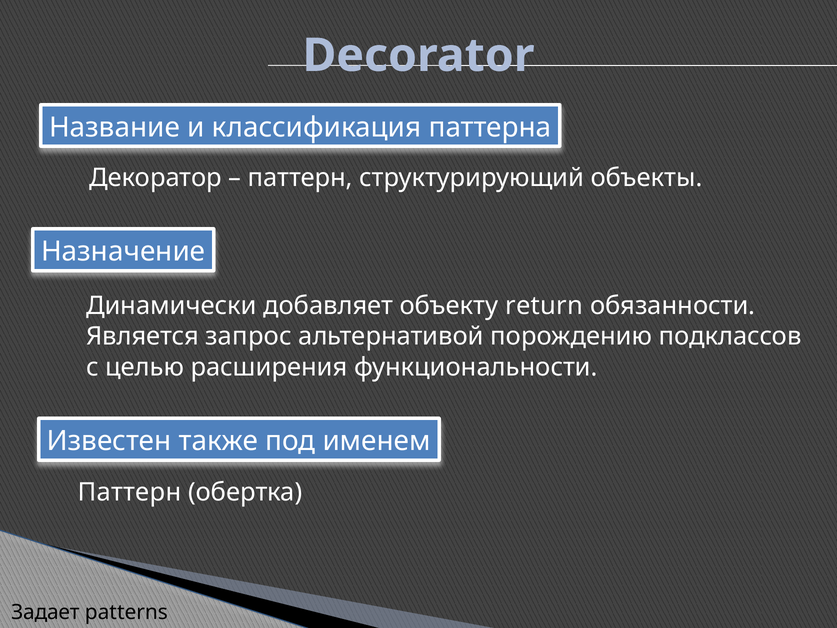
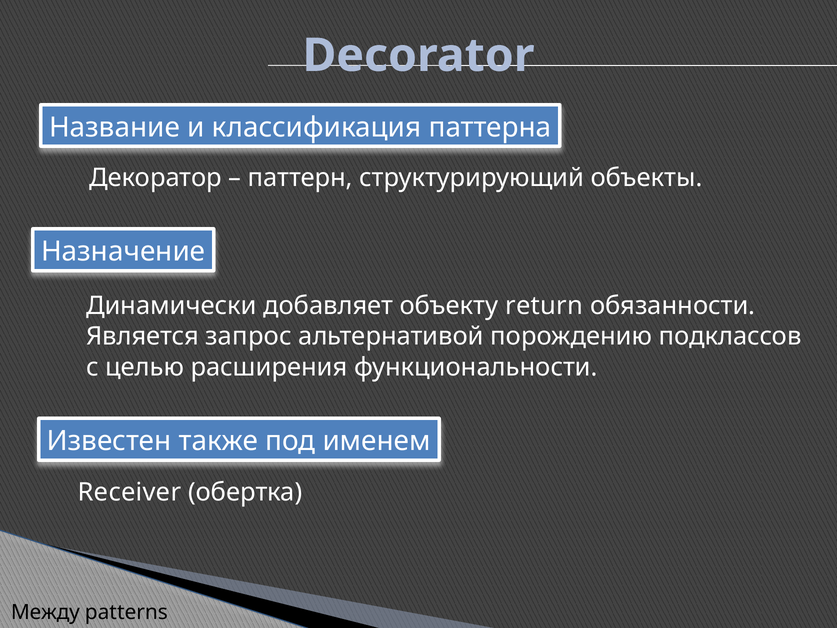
Паттерн: Паттерн -> Receiver (129, 492)
Задает: Задает -> Между (45, 612)
